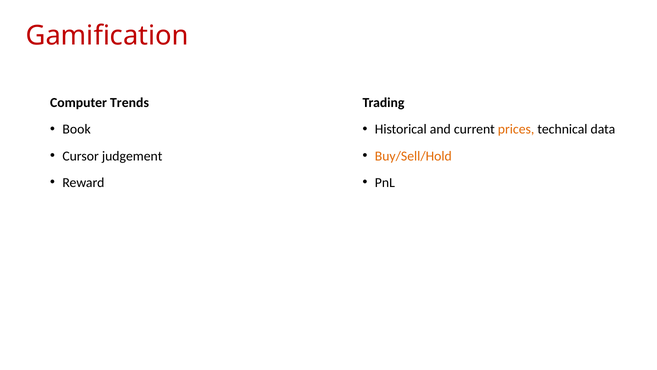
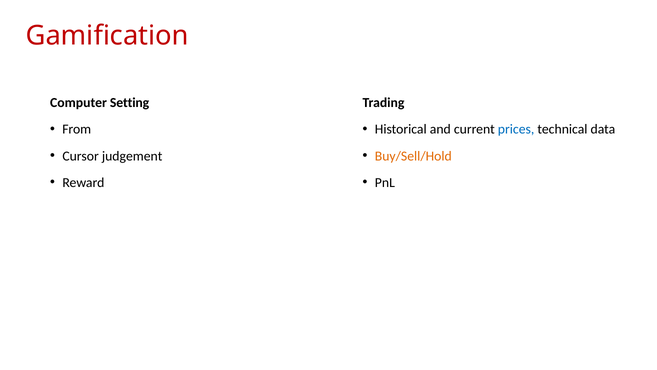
Trends: Trends -> Setting (130, 103)
Book: Book -> From (77, 129)
prices colour: orange -> blue (516, 129)
